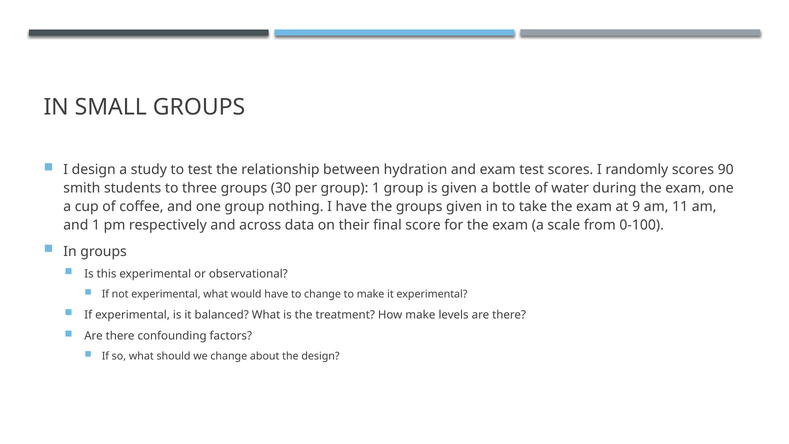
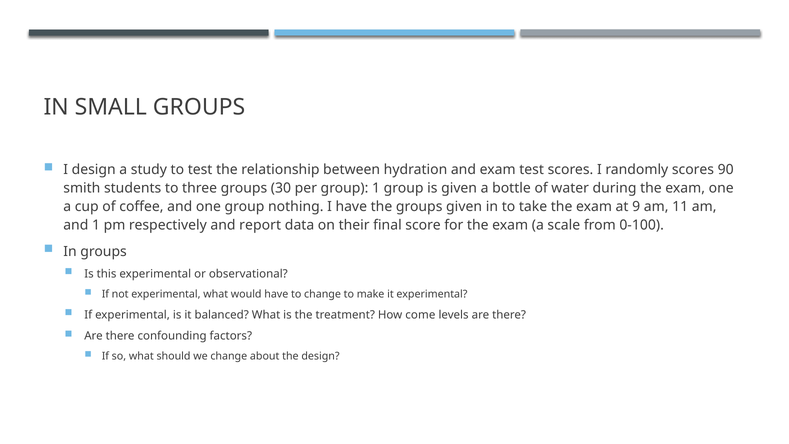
across: across -> report (260, 225)
How make: make -> come (420, 315)
